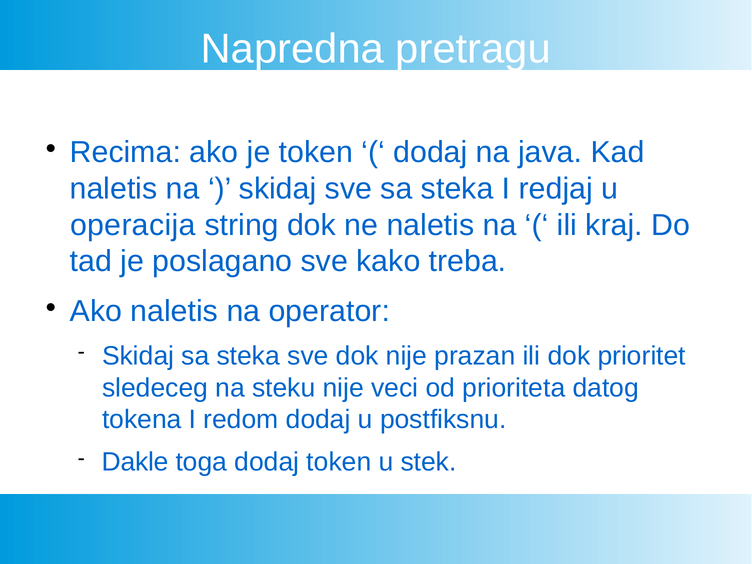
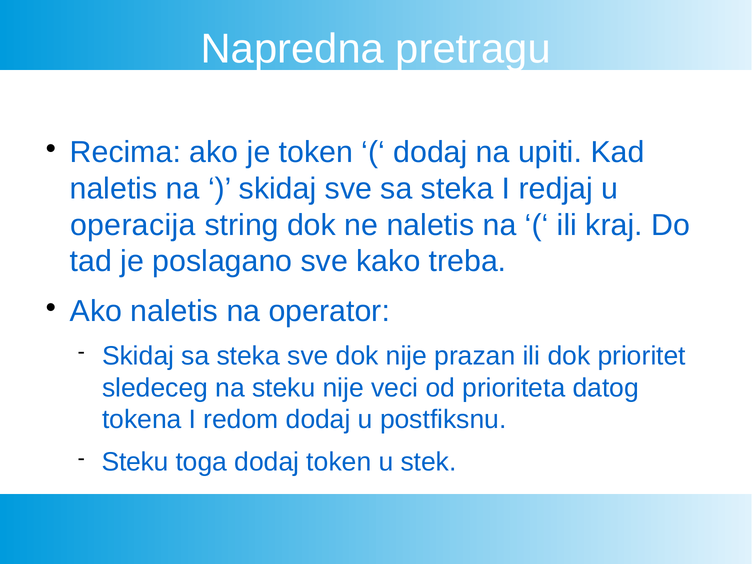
java: java -> upiti (550, 152)
Dakle: Dakle -> Steku (135, 462)
